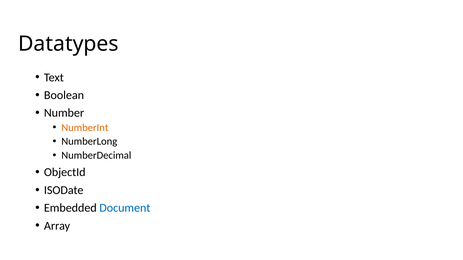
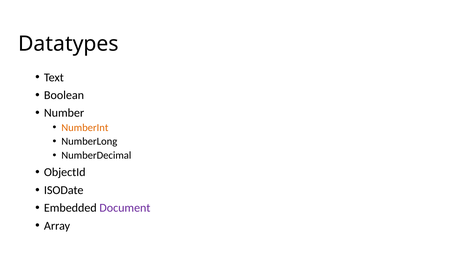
Document colour: blue -> purple (125, 208)
